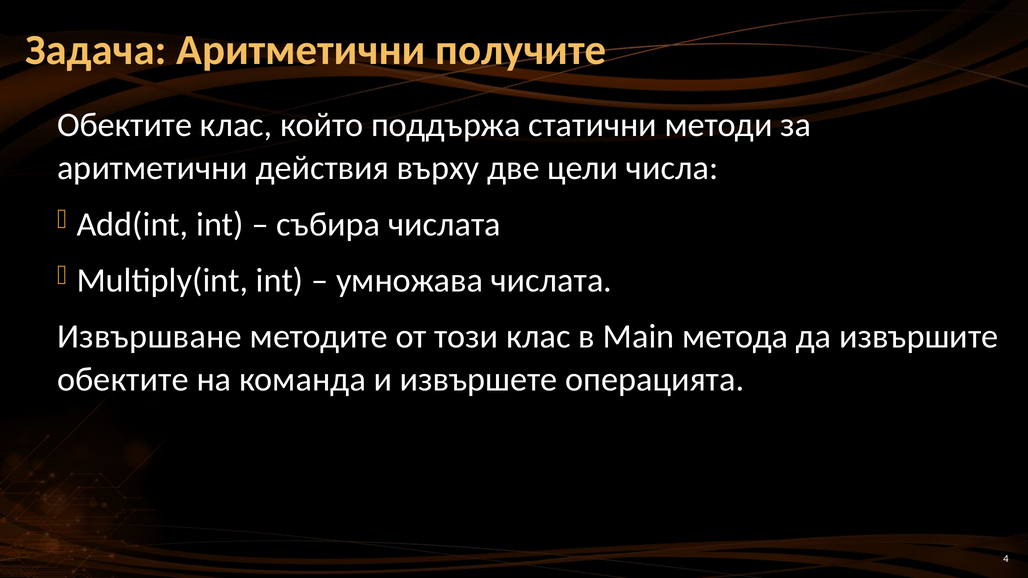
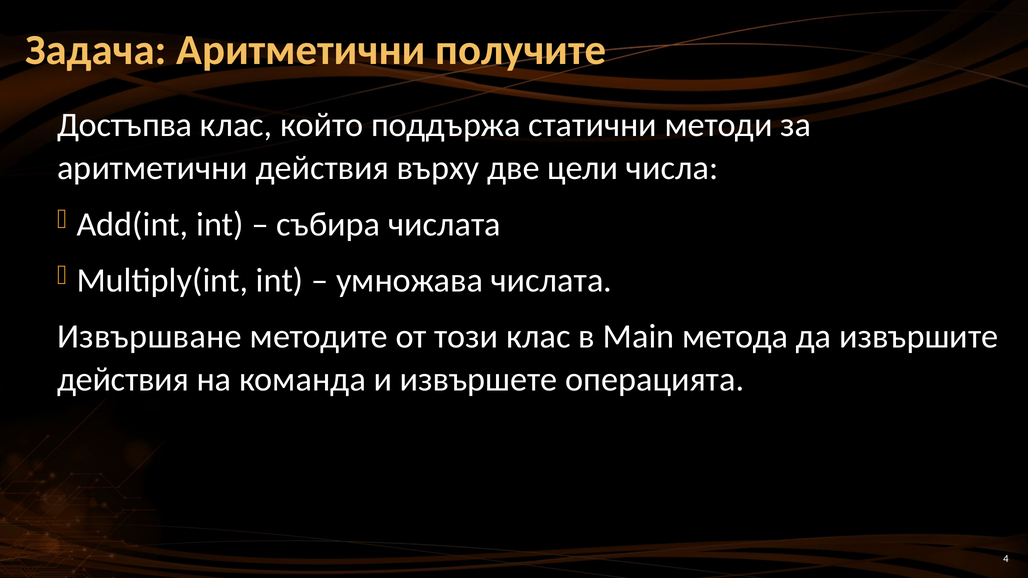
Обектите: Обектите -> Достъпва (125, 125)
обектите: обектите -> действия (123, 380)
